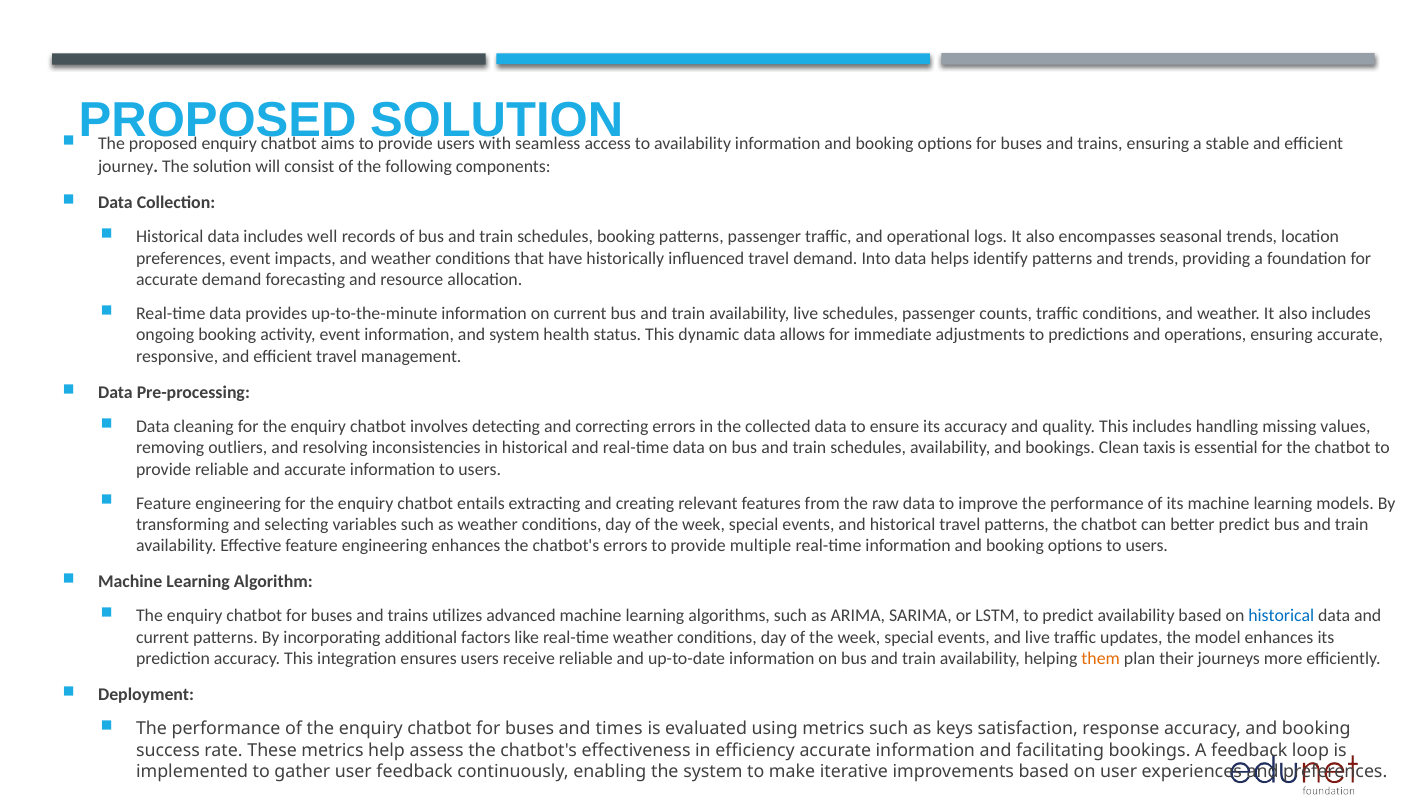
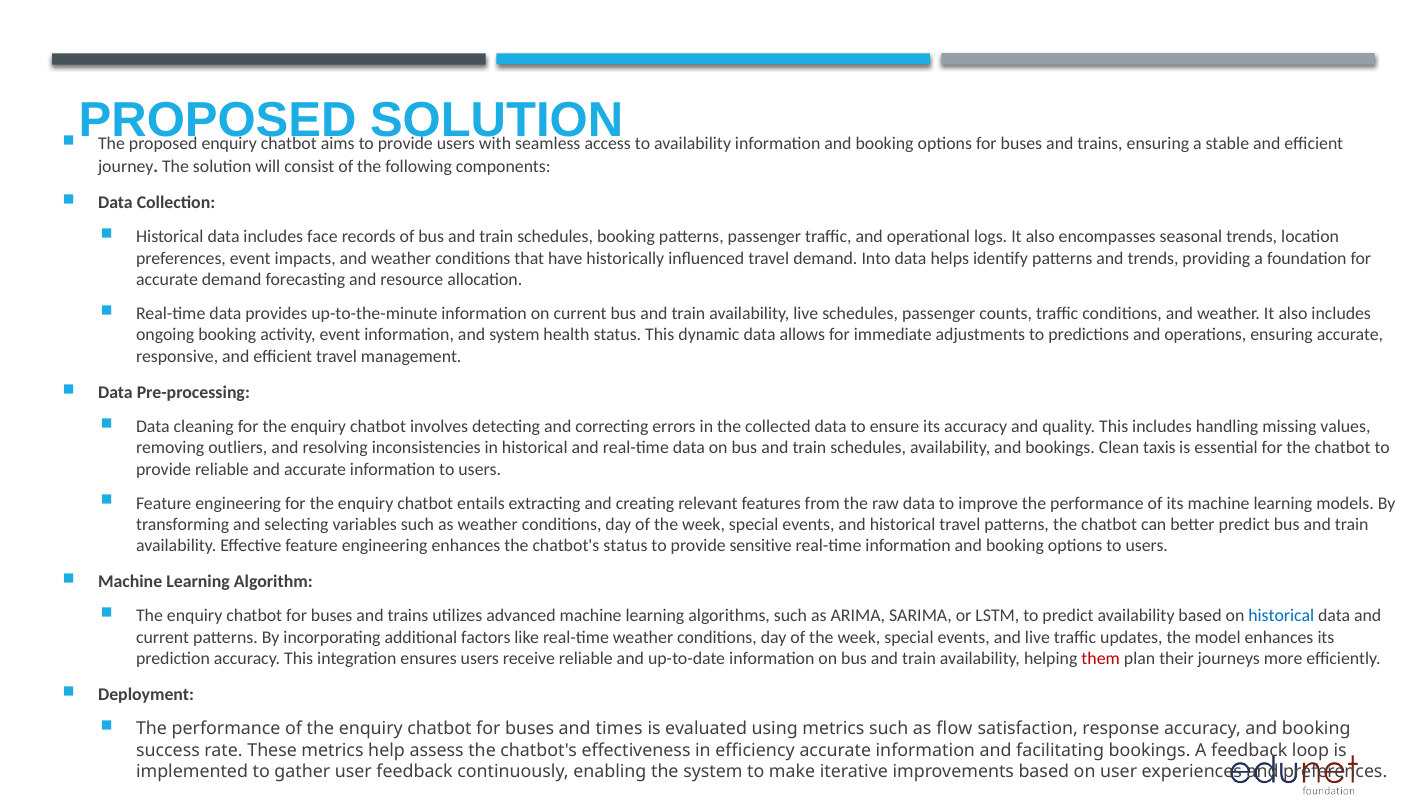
well: well -> face (322, 237)
chatbot's errors: errors -> status (625, 546)
multiple: multiple -> sensitive (761, 546)
them colour: orange -> red (1101, 659)
keys: keys -> flow (954, 728)
